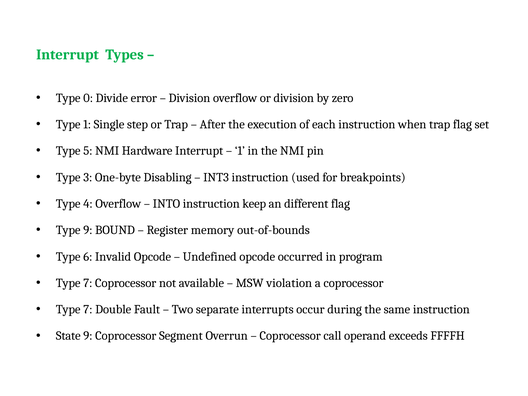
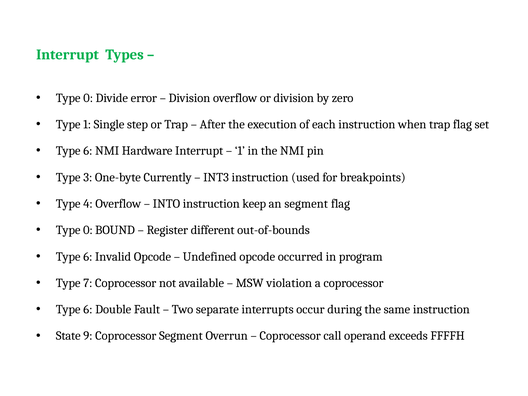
5: 5 -> 6 (88, 151)
Disabling: Disabling -> Currently (168, 177)
an different: different -> segment (306, 204)
9: 9 -> 0 (88, 230)
memory: memory -> different (213, 230)
7: 7 -> 6 (88, 309)
